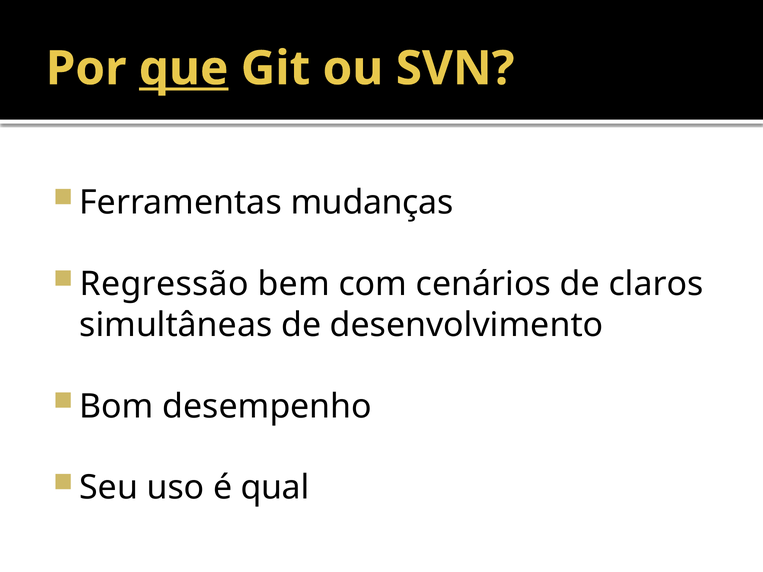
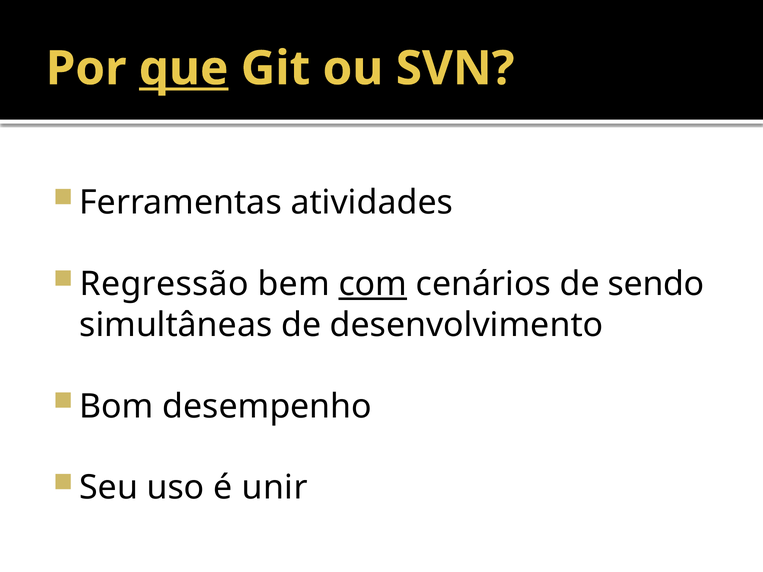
mudanças: mudanças -> atividades (372, 203)
com underline: none -> present (373, 284)
claros: claros -> sendo (656, 284)
qual: qual -> unir (275, 488)
